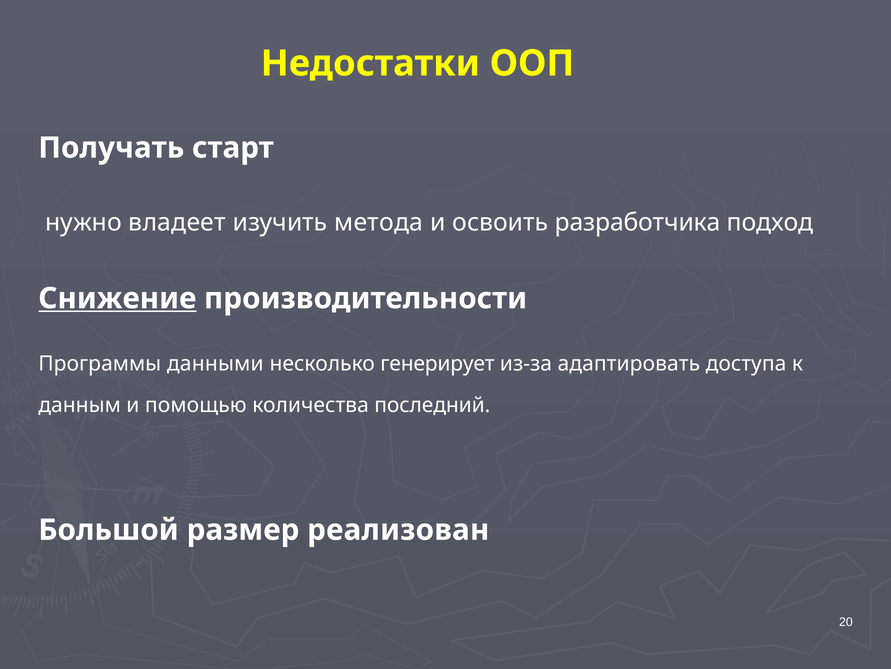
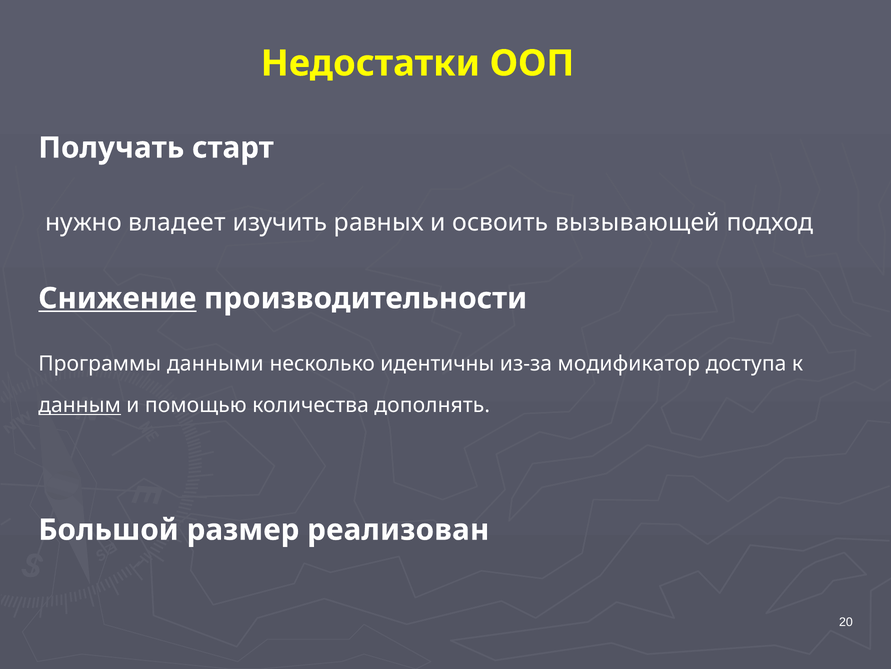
метода: метода -> равных (379, 223)
разработчика: разработчика -> вызывающей (637, 223)
генерирует: генерирует -> идентичны (437, 363)
адаптировать: адаптировать -> модификатор (629, 363)
данным underline: none -> present (80, 405)
последний: последний -> дополнять (432, 405)
